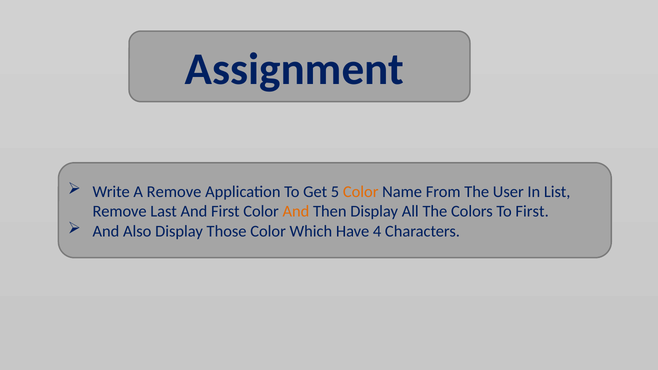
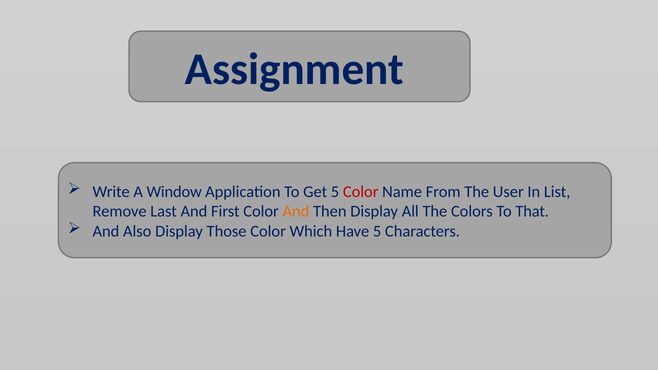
A Remove: Remove -> Window (174, 192)
Color colour: orange -> red (361, 192)
To First: First -> That (532, 211)
Have 4: 4 -> 5 (377, 231)
